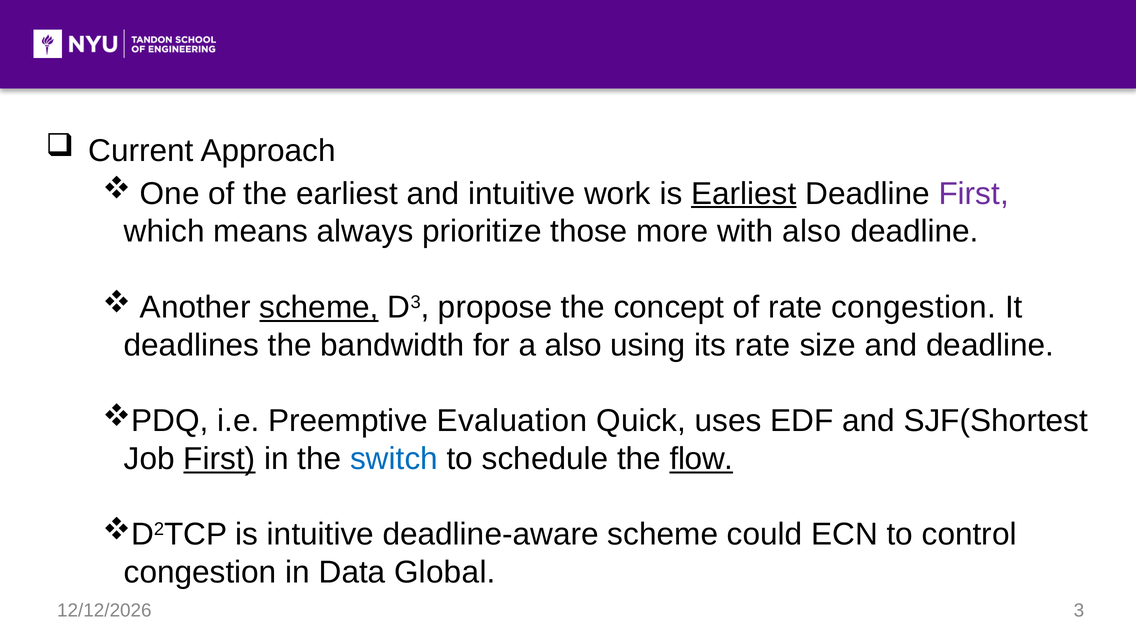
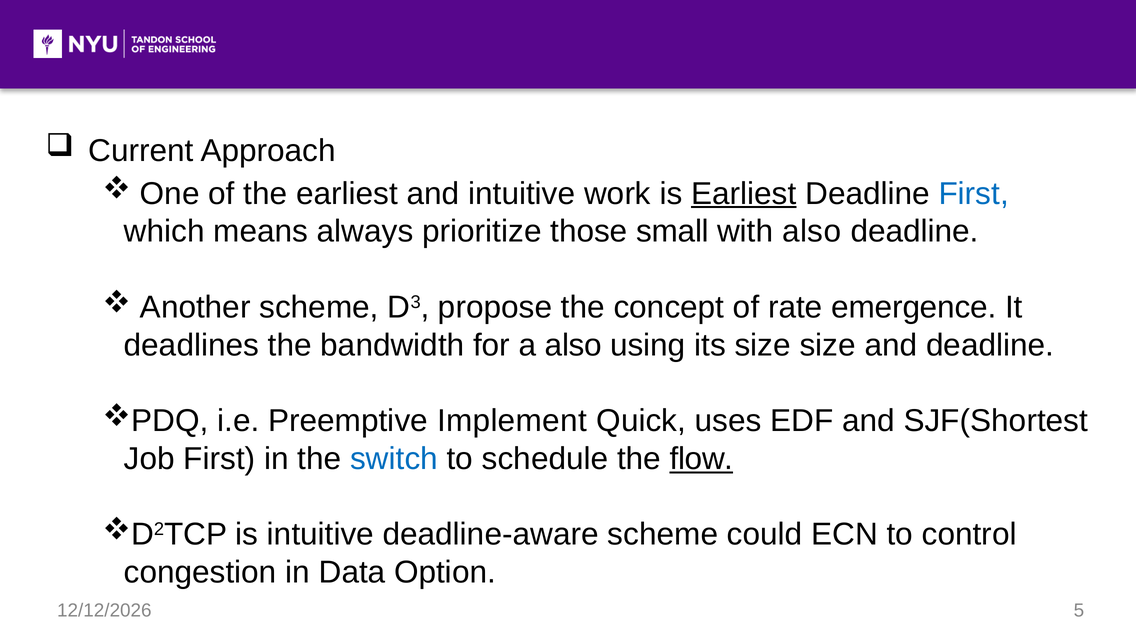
First colour: purple -> blue (974, 194)
more: more -> small (673, 231)
scheme underline: present -> none (319, 307)
rate congestion: congestion -> emergence (914, 307)
its rate: rate -> size (763, 345)
Evaluation: Evaluation -> Implement (512, 421)
First underline: present -> none (219, 459)
Global: Global -> Option (445, 572)
3: 3 -> 5 (1079, 611)
